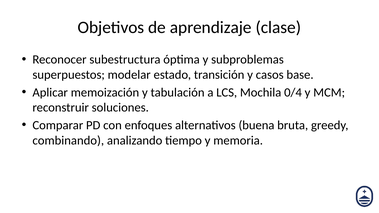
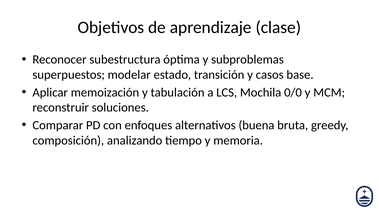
0/4: 0/4 -> 0/0 (293, 92)
combinando: combinando -> composición (68, 141)
